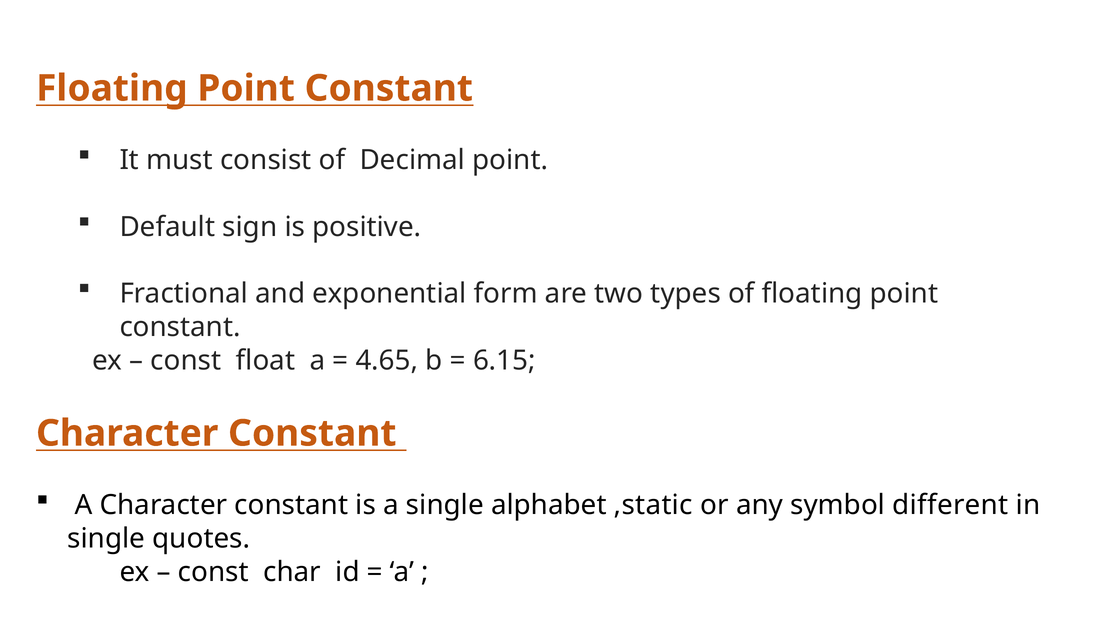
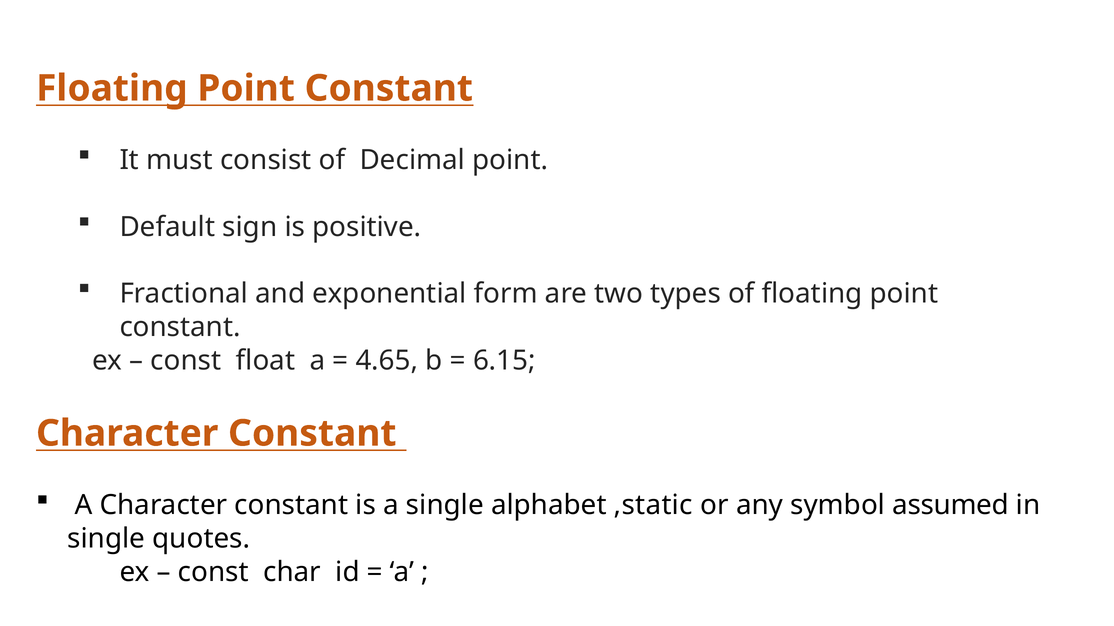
different: different -> assumed (951, 506)
